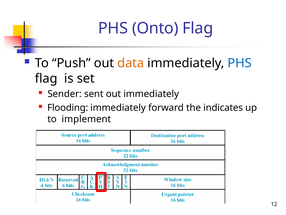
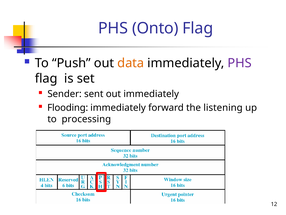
PHS colour: blue -> purple (240, 63)
indicates: indicates -> listening (223, 107)
implement: implement -> processing (86, 119)
